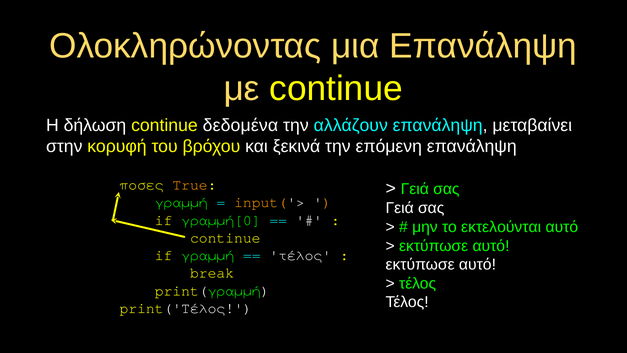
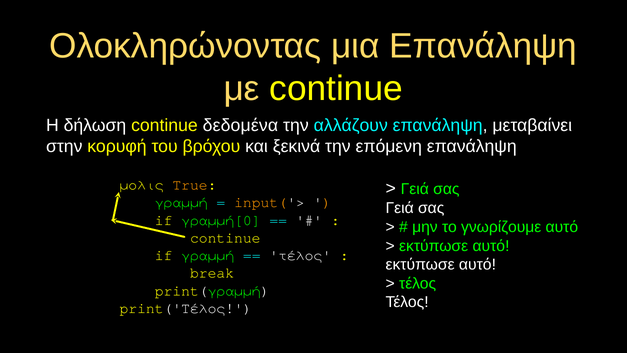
πόσες: πόσες -> μόλις (142, 185)
εκτελούνται: εκτελούνται -> γνωρίζουμε (501, 227)
